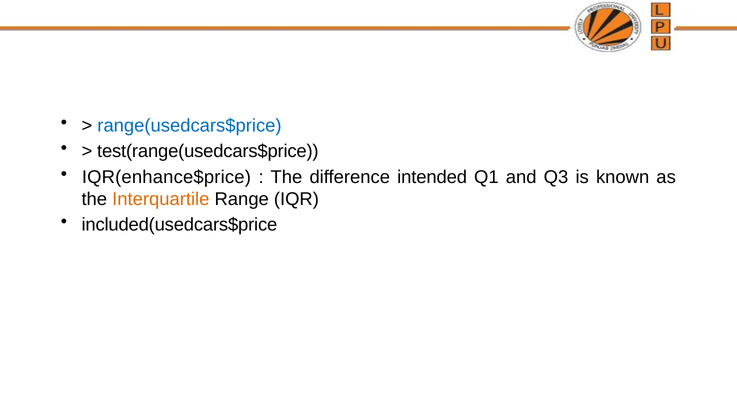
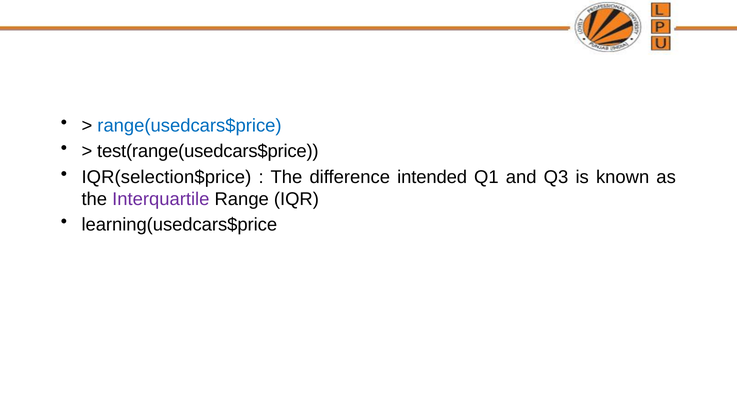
IQR(enhance$price: IQR(enhance$price -> IQR(selection$price (166, 177)
Interquartile colour: orange -> purple (161, 199)
included(usedcars$price: included(usedcars$price -> learning(usedcars$price (179, 225)
